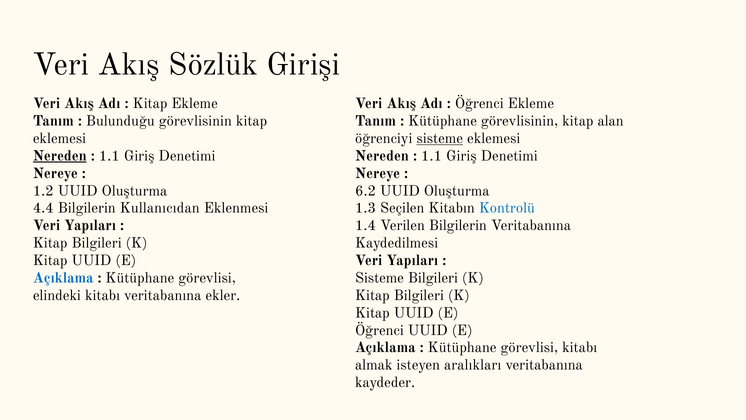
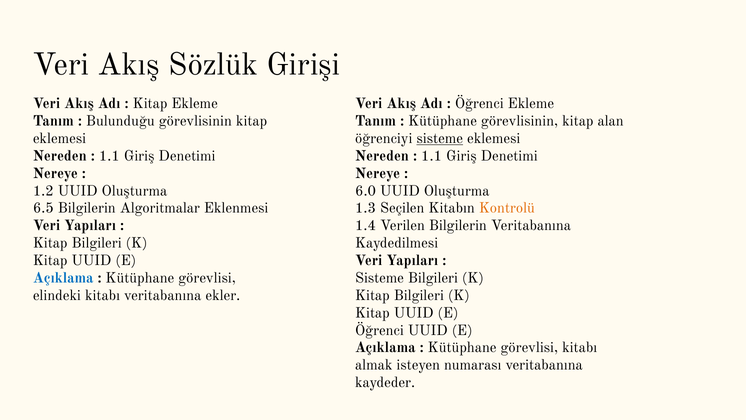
Nereden underline: present -> none (60, 156)
6.2: 6.2 -> 6.0 (366, 191)
4.4: 4.4 -> 6.5 (43, 208)
Kullanıcıdan: Kullanıcıdan -> Algoritmalar (160, 208)
Kontrolü colour: blue -> orange (507, 208)
aralıkları: aralıkları -> numarası (473, 365)
